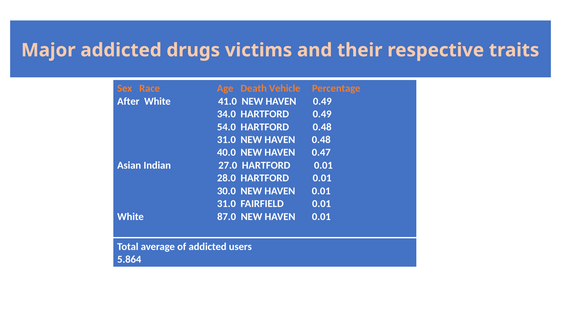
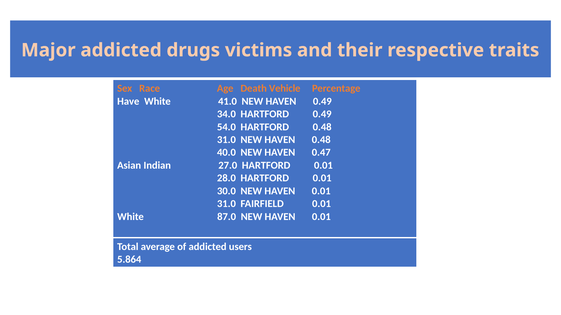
After: After -> Have (128, 101)
